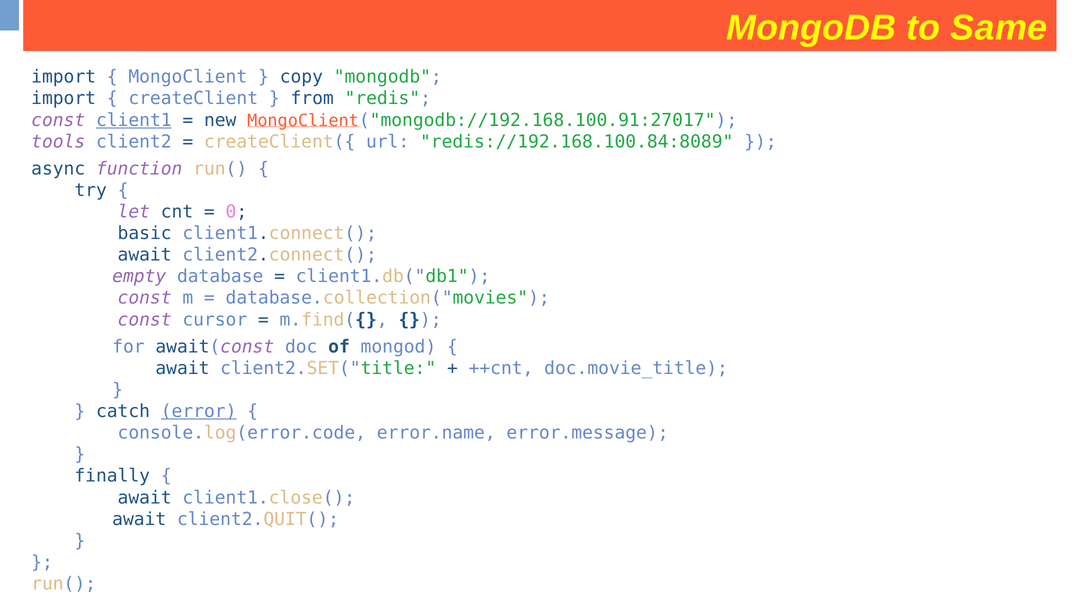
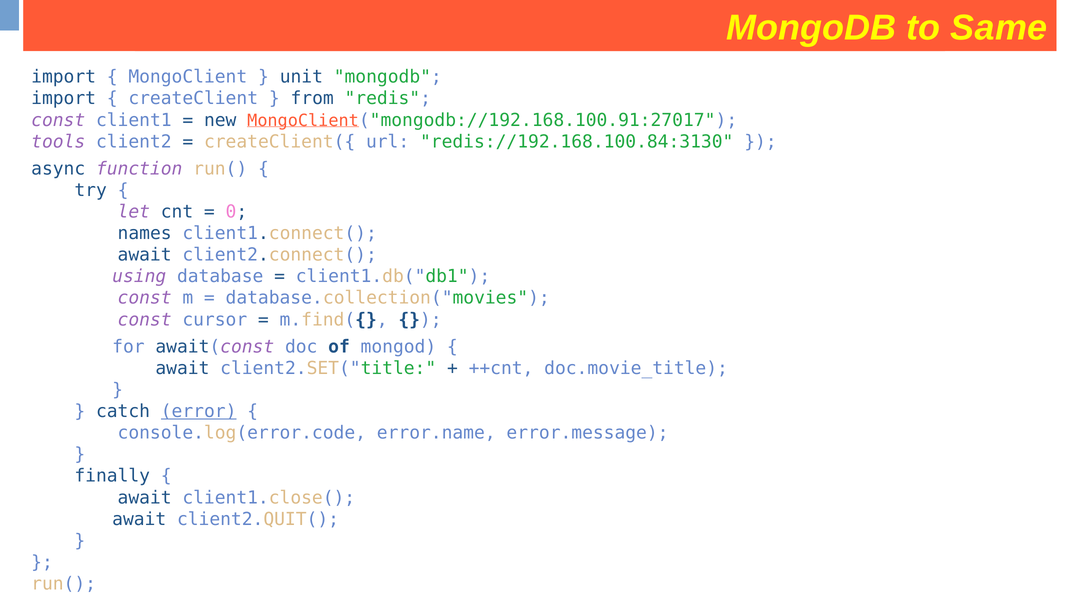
copy: copy -> unit (301, 77)
client1 underline: present -> none (134, 120)
redis://192.168.100.84:8089: redis://192.168.100.84:8089 -> redis://192.168.100.84:3130 (577, 142)
basic: basic -> names (145, 234)
empty: empty -> using (139, 277)
